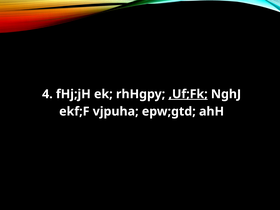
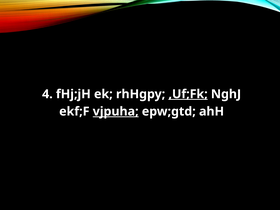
vjpuha underline: none -> present (116, 111)
